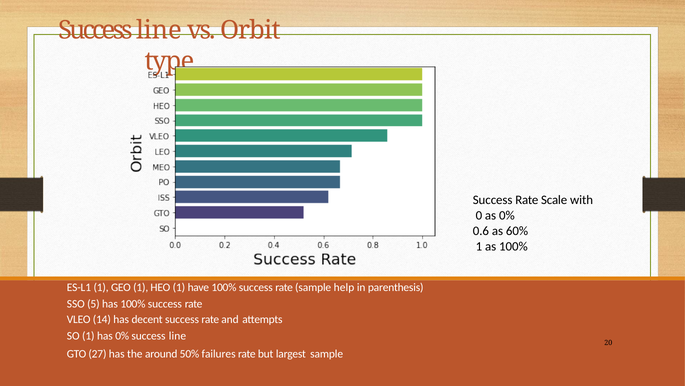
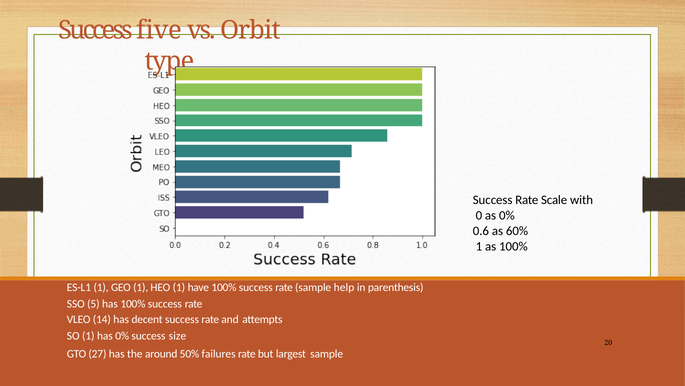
line: line -> five (159, 30)
0% success line: line -> size (177, 336)
